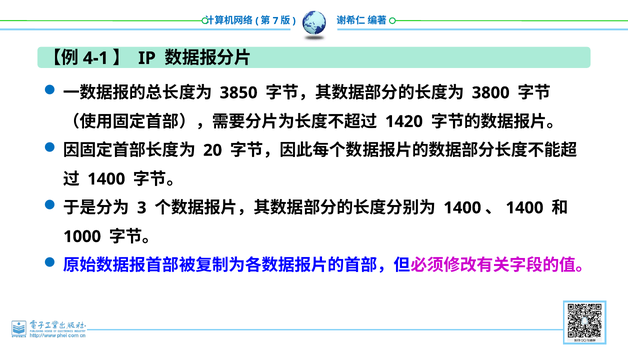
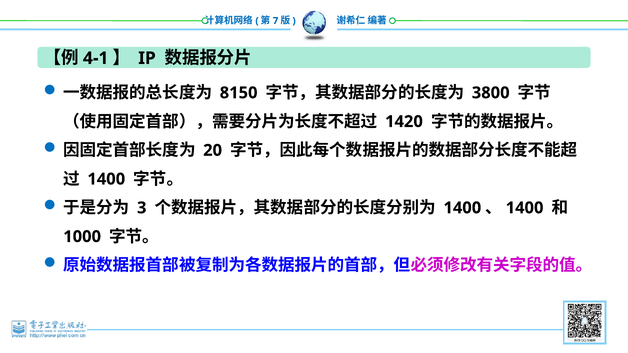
3850: 3850 -> 8150 (239, 93)
